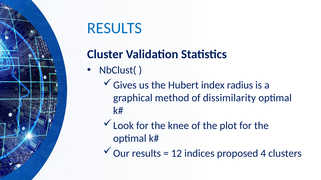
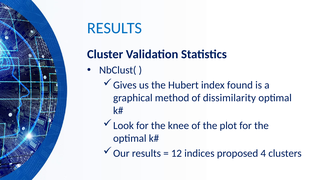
radius: radius -> found (240, 85)
